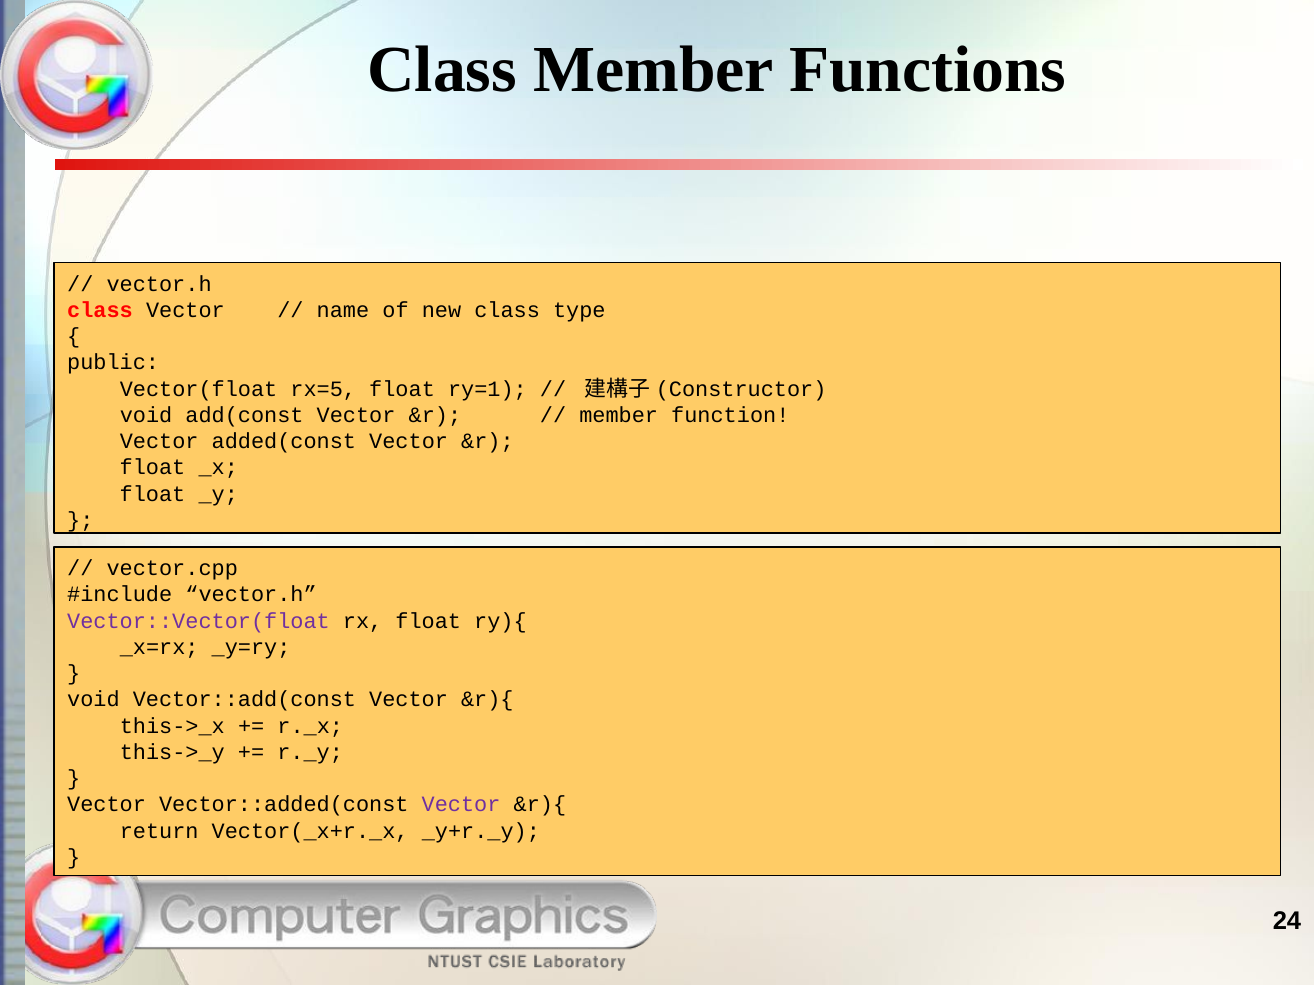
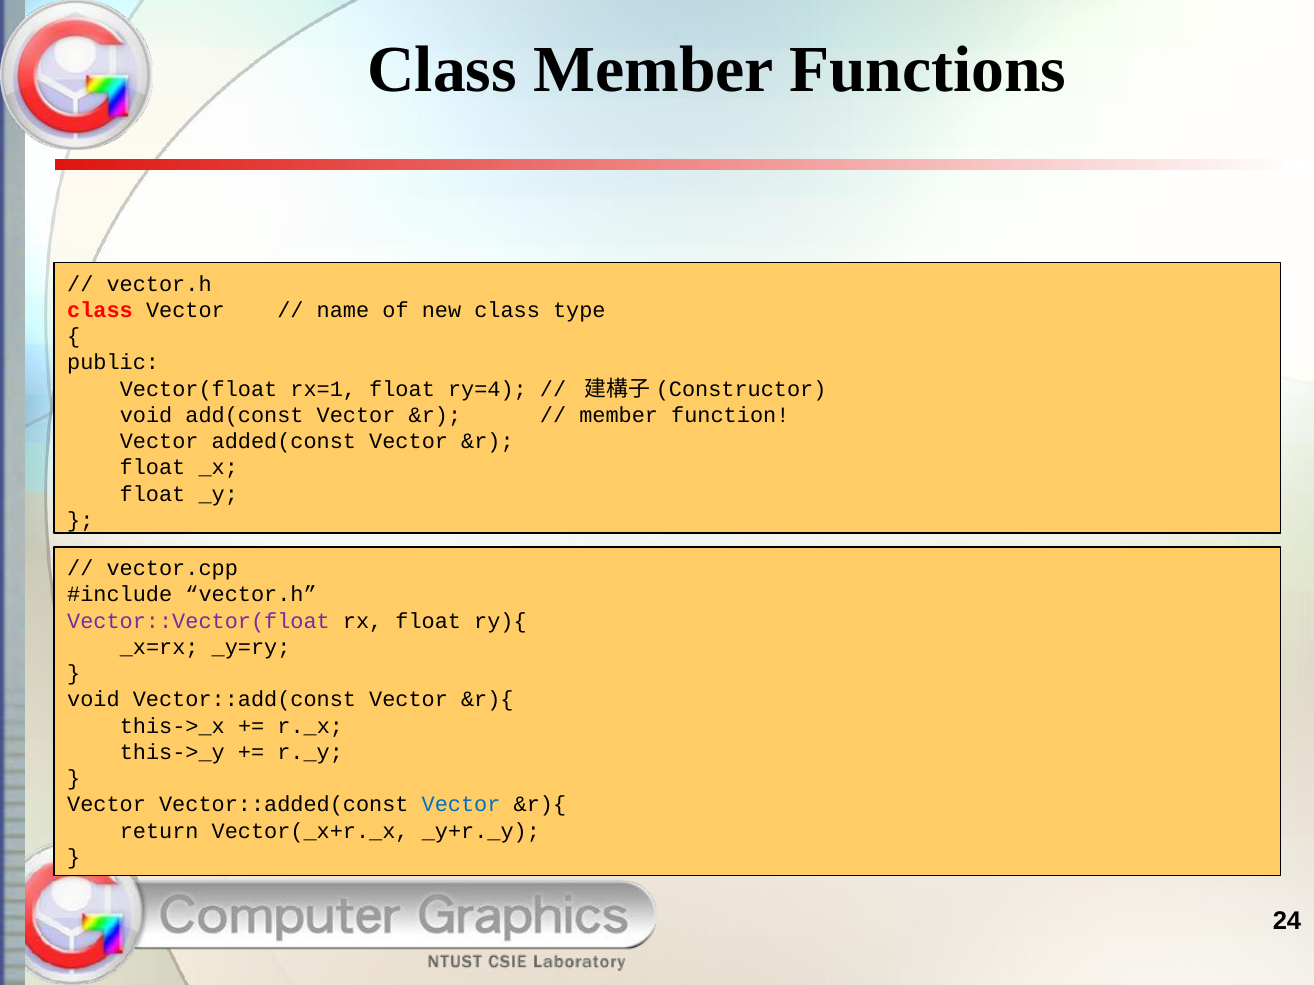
rx=5: rx=5 -> rx=1 (323, 389)
ry=1: ry=1 -> ry=4 (487, 389)
Vector colour: purple -> blue (461, 805)
